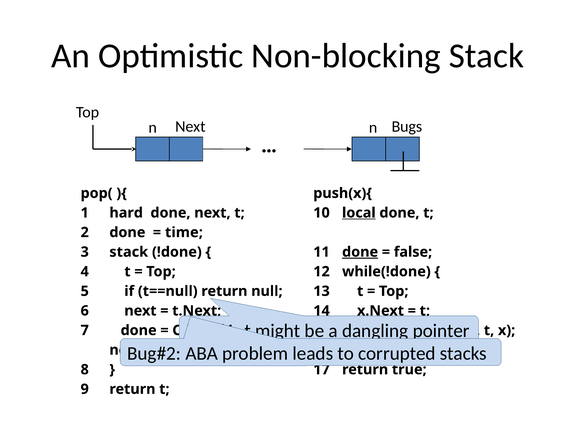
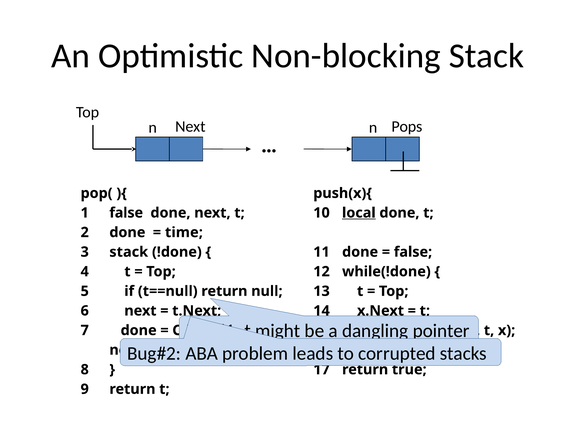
Bugs: Bugs -> Pops (407, 127)
1 hard: hard -> false (126, 213)
done underline: present -> none (360, 252)
